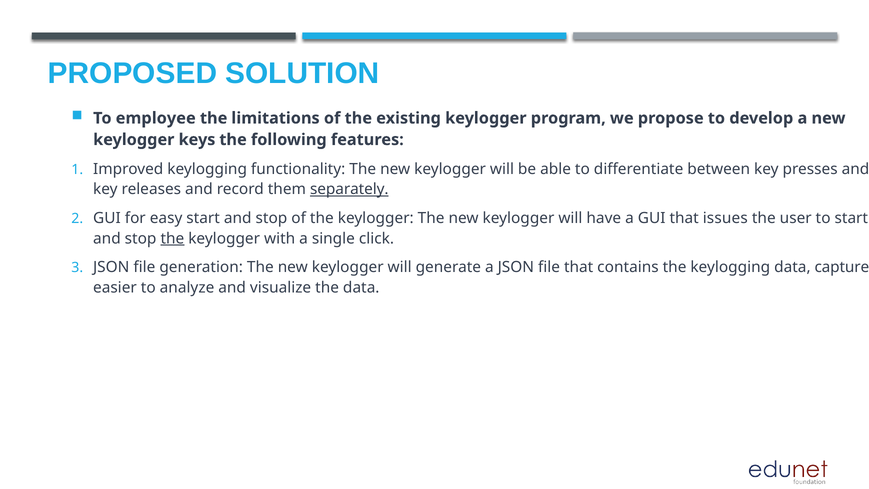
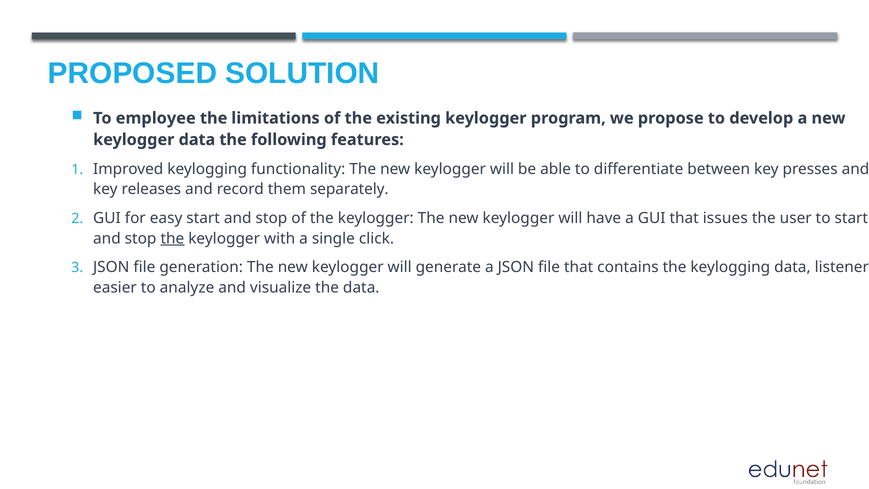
keylogger keys: keys -> data (197, 140)
separately underline: present -> none (349, 189)
capture: capture -> listener (842, 267)
